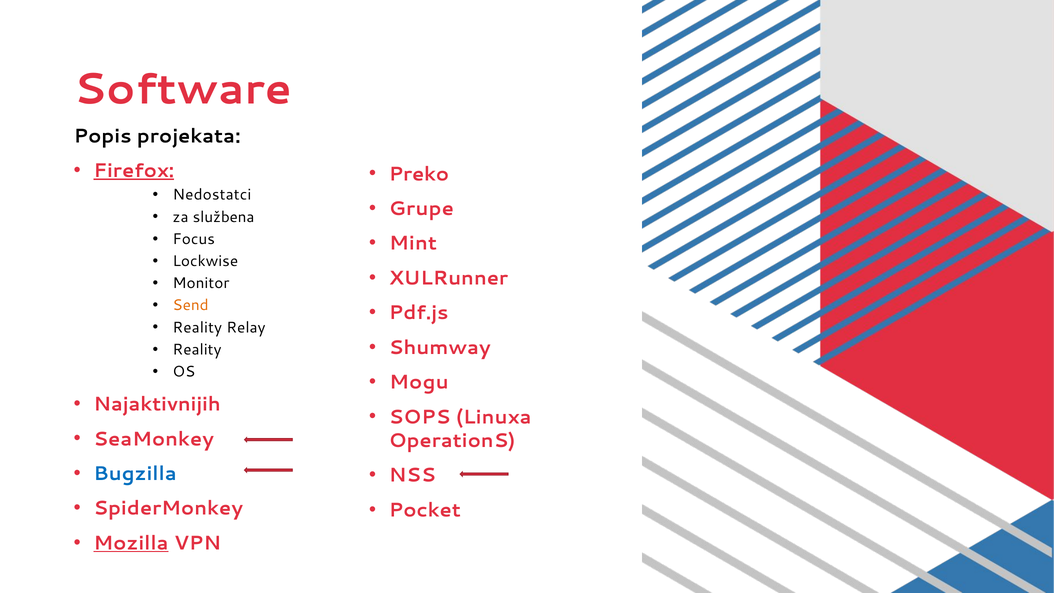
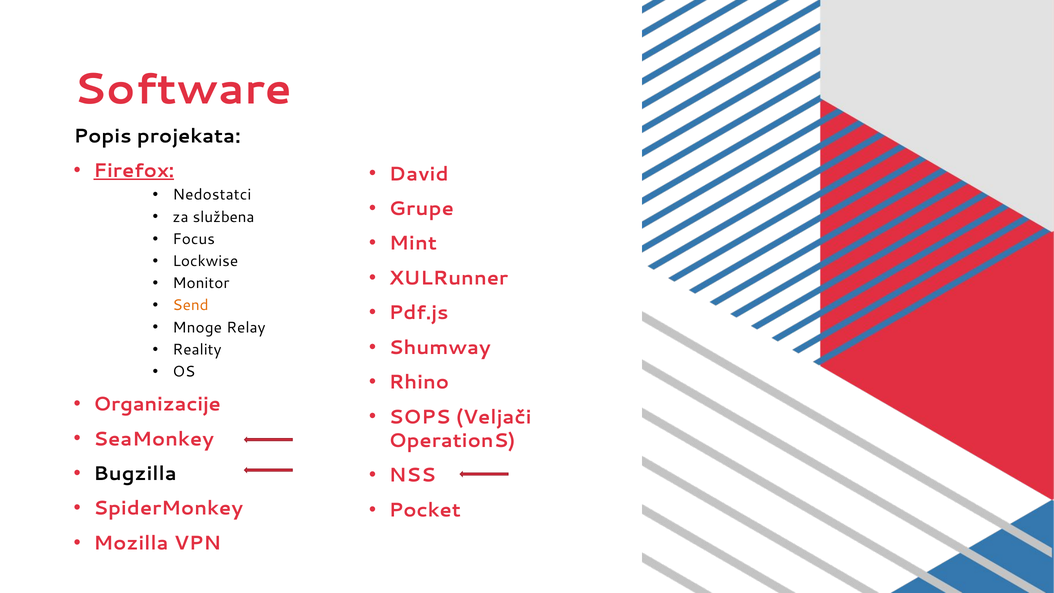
Preko: Preko -> David (419, 174)
Reality: Reality -> Mnoge (197, 327)
Mogu: Mogu -> Rhino (419, 382)
Najaktivnijih: Najaktivnijih -> Organizacije (157, 404)
Linuxa: Linuxa -> Veljači (494, 417)
Bugzilla colour: blue -> black (135, 474)
Mozilla underline: present -> none (131, 543)
